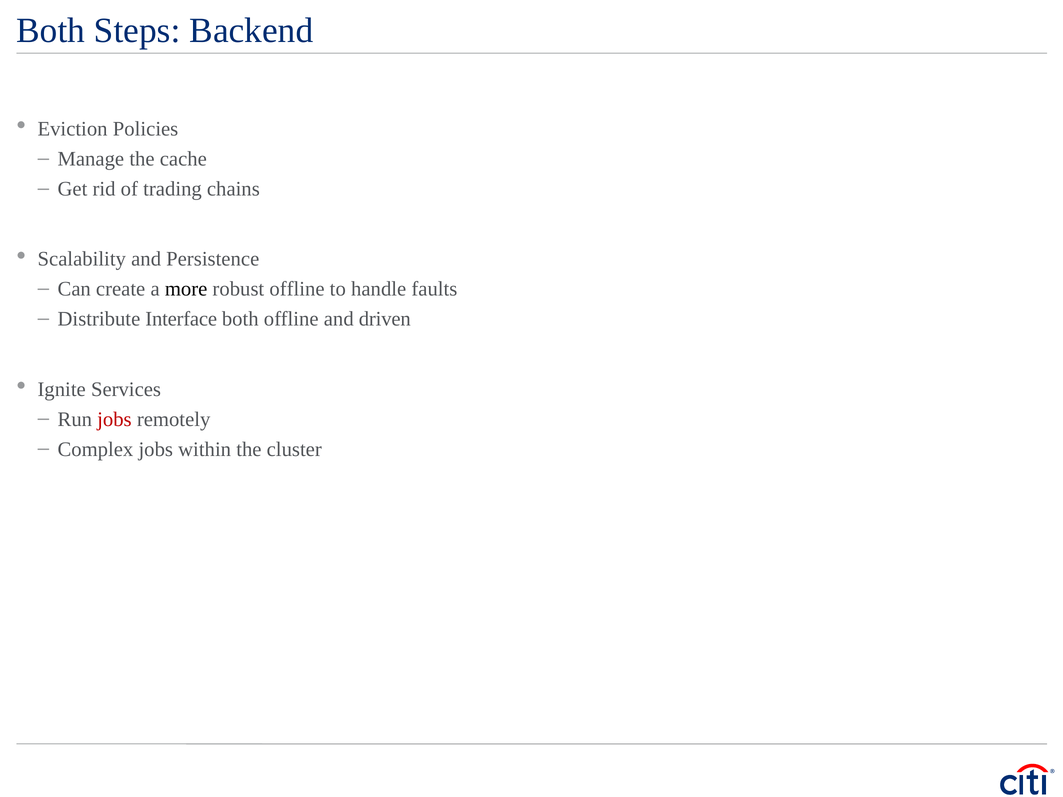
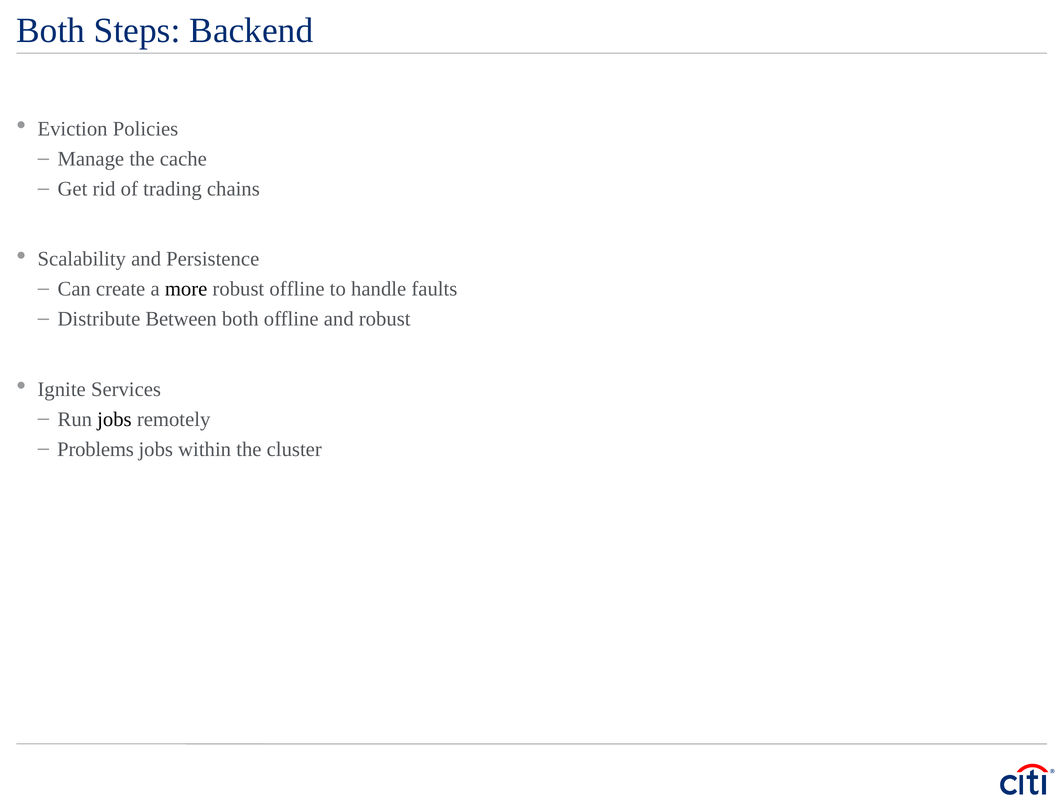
Interface: Interface -> Between (181, 319)
and driven: driven -> robust (385, 319)
jobs colour: red -> black (114, 419)
Complex: Complex -> Problems (96, 449)
